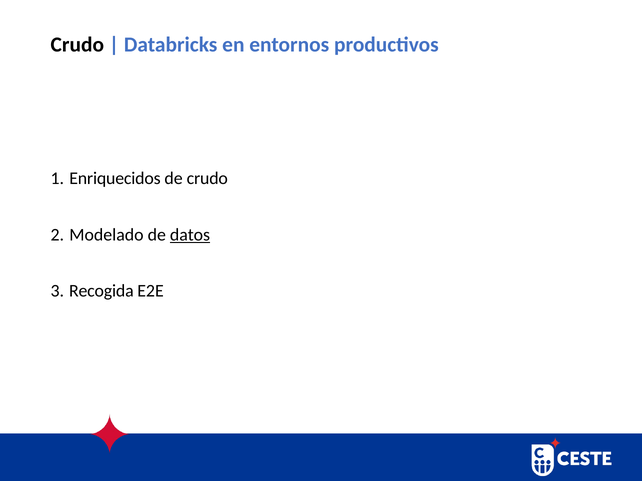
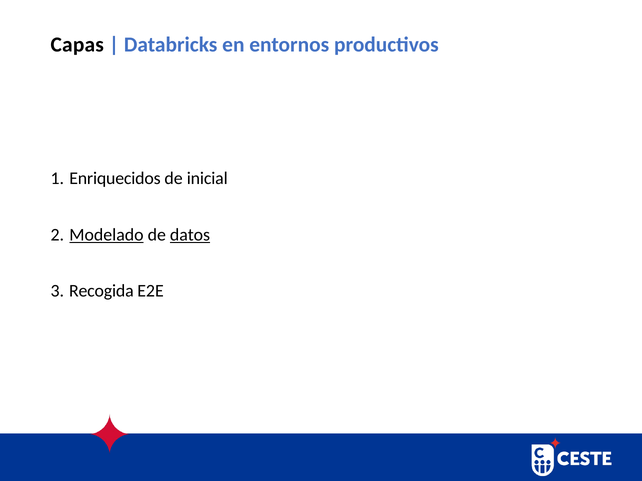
Crudo: Crudo -> Capas (77, 45)
de crudo: crudo -> inicial (207, 178)
Modelado underline: none -> present (106, 235)
